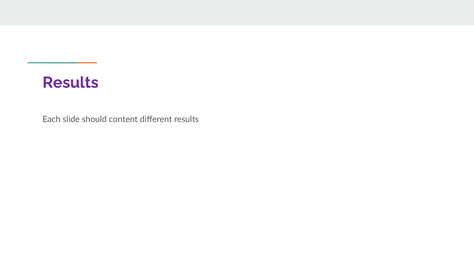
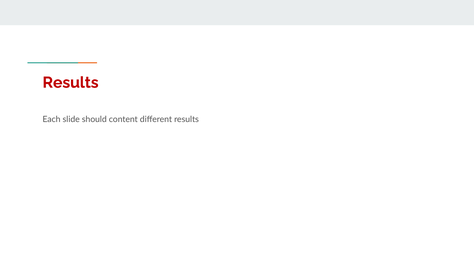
Results colour: purple -> red (71, 83)
